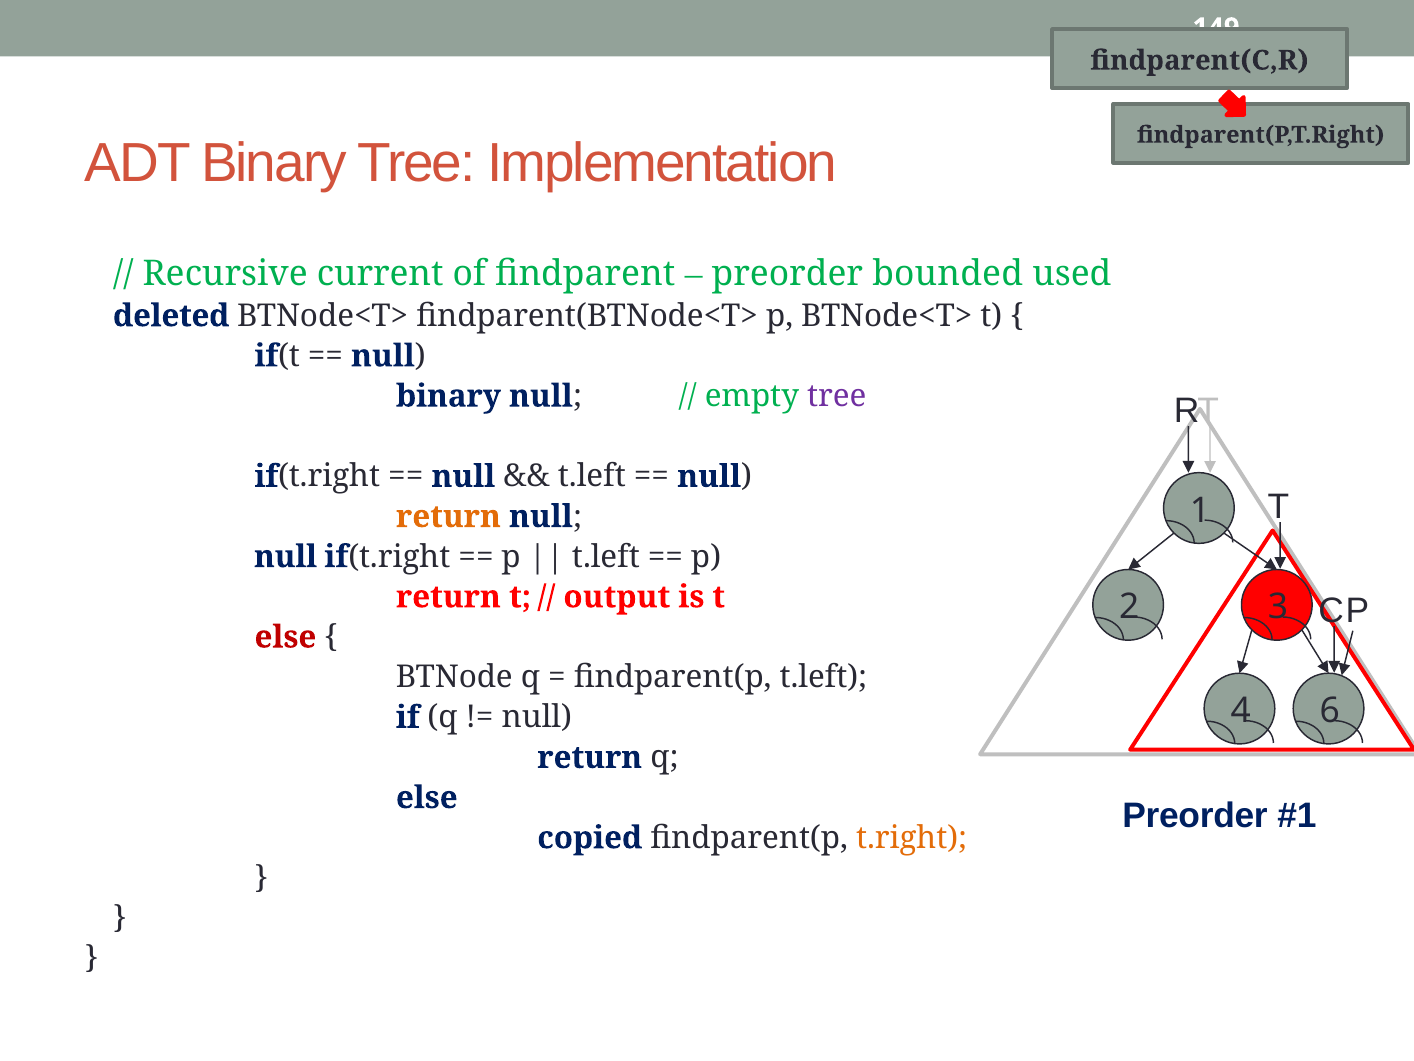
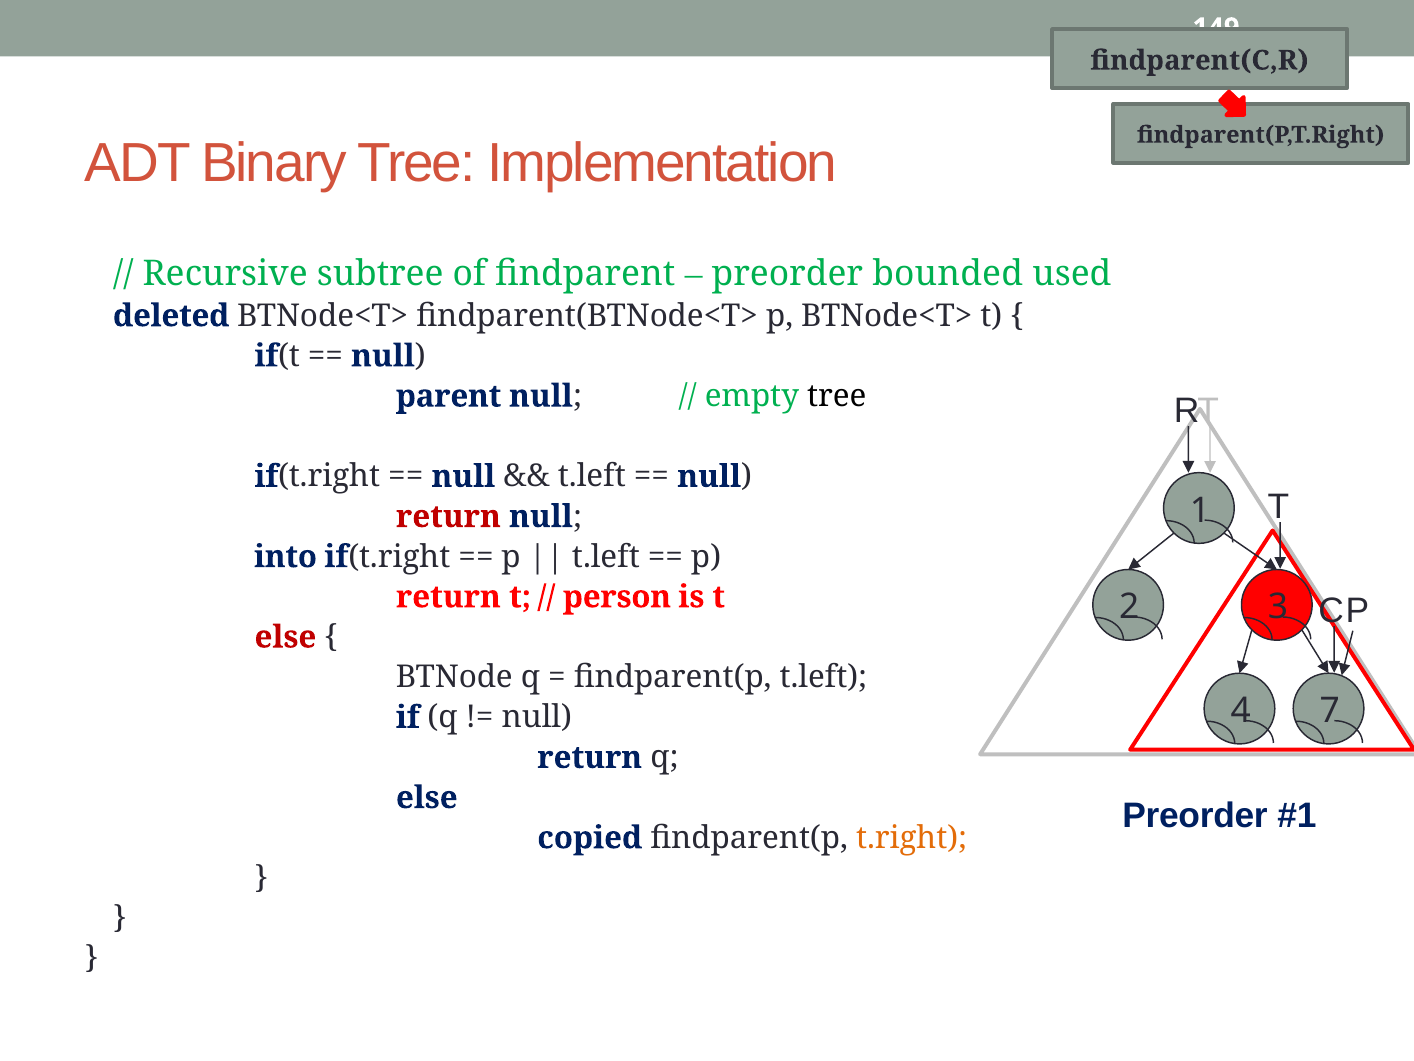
current: current -> subtree (380, 273)
binary: binary -> parent (449, 396)
tree colour: purple -> black (837, 396)
return colour: orange -> red (448, 516)
null: null -> into (286, 557)
output: output -> person (617, 597)
6: 6 -> 7 (1330, 711)
